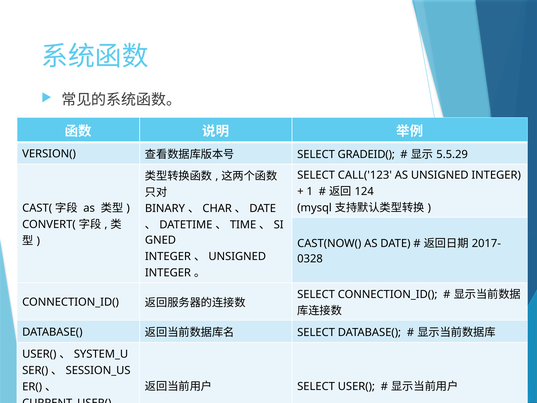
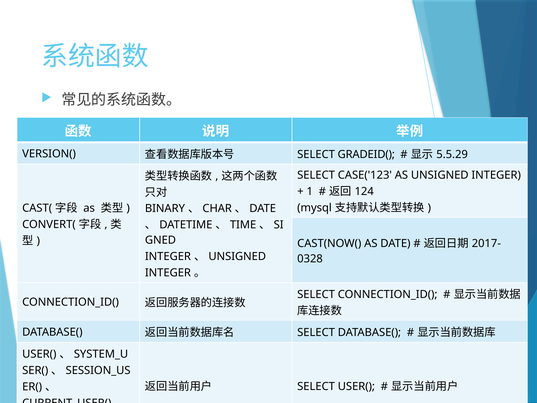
CALL('123: CALL('123 -> CASE('123 (365, 175)
